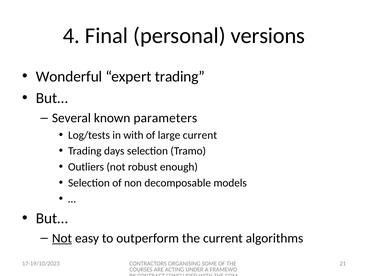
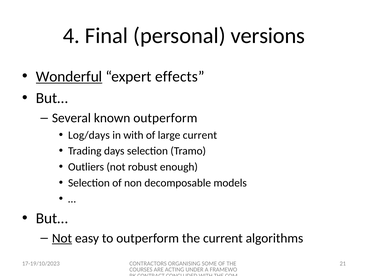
Wonderful underline: none -> present (69, 77)
expert trading: trading -> effects (180, 77)
known parameters: parameters -> outperform (165, 118)
Log/tests: Log/tests -> Log/days (89, 135)
